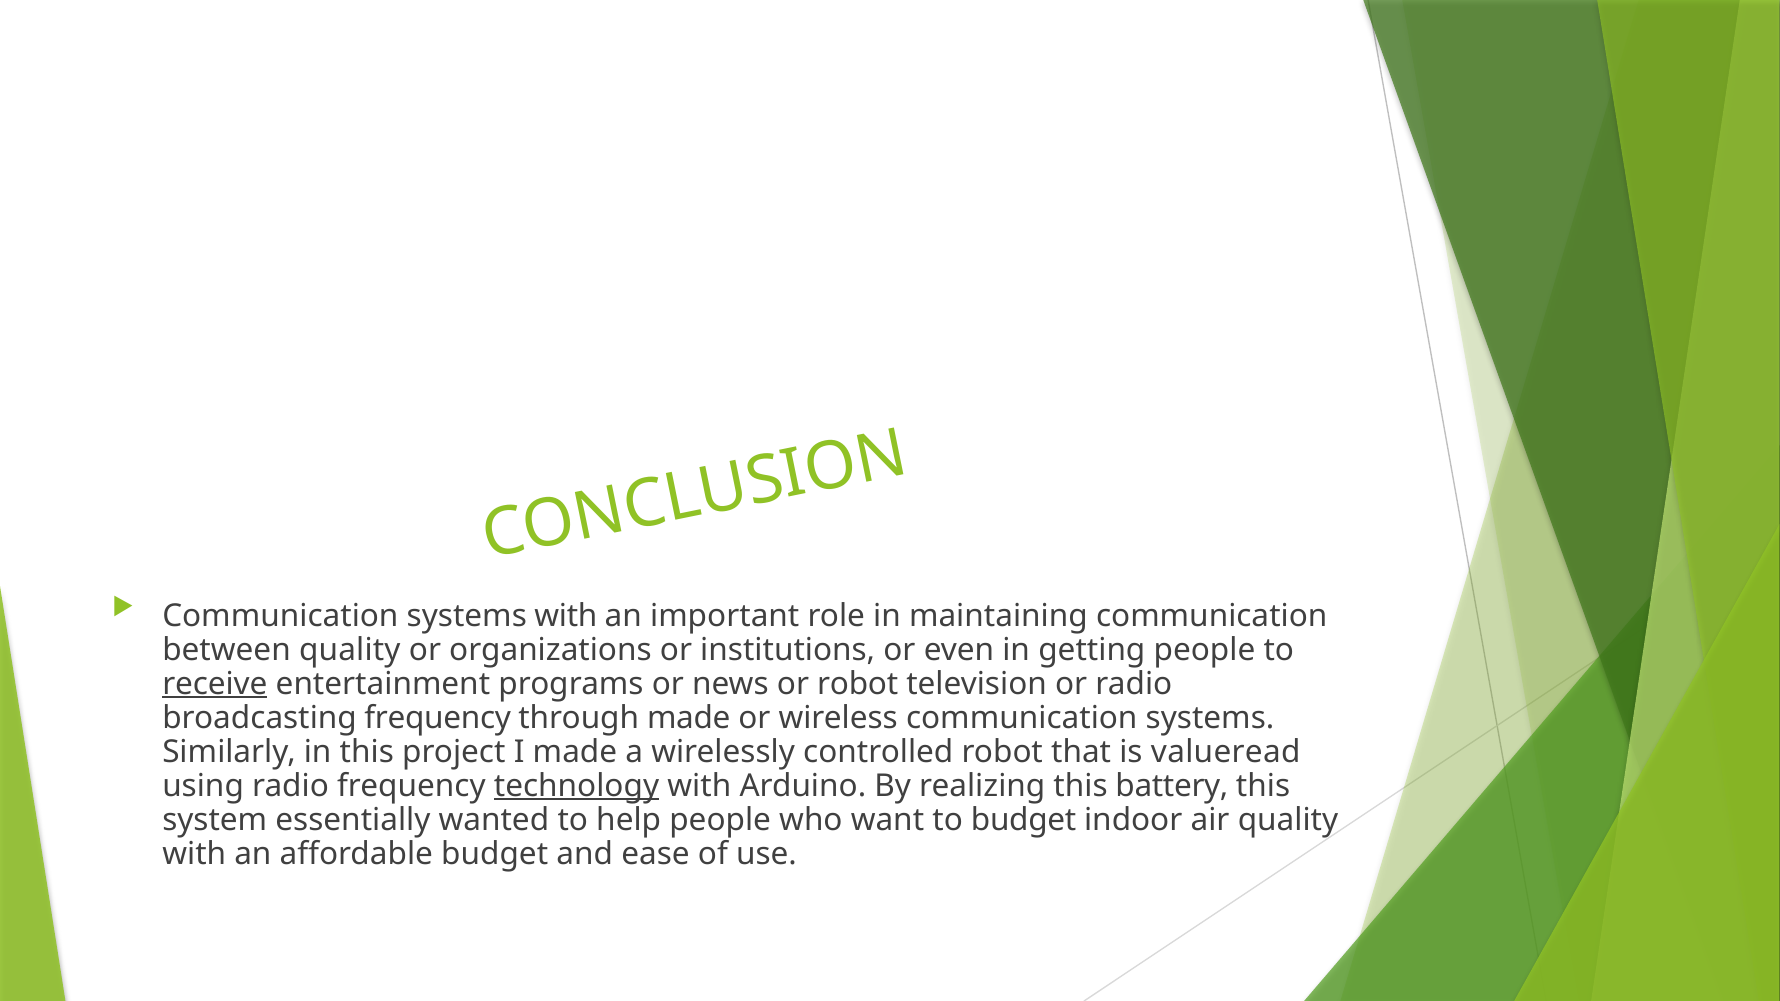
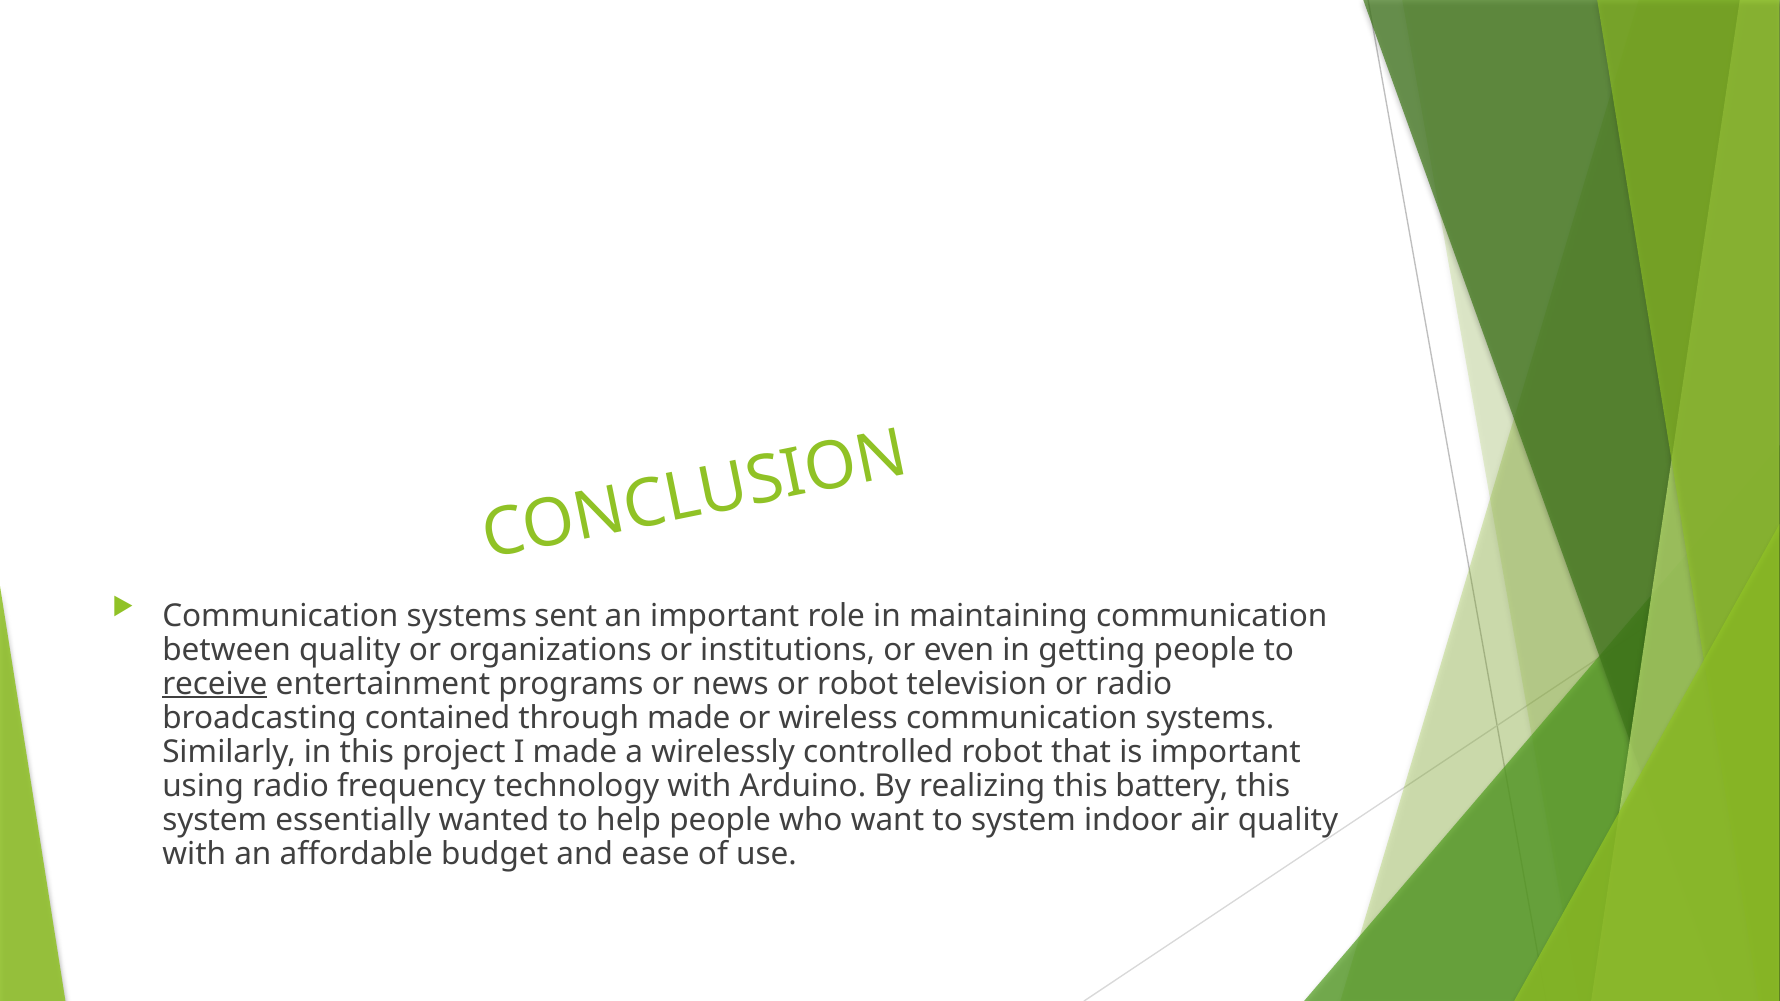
systems with: with -> sent (566, 616)
broadcasting frequency: frequency -> contained (438, 718)
is valueread: valueread -> important (1226, 752)
technology underline: present -> none (576, 786)
to budget: budget -> system (1023, 820)
